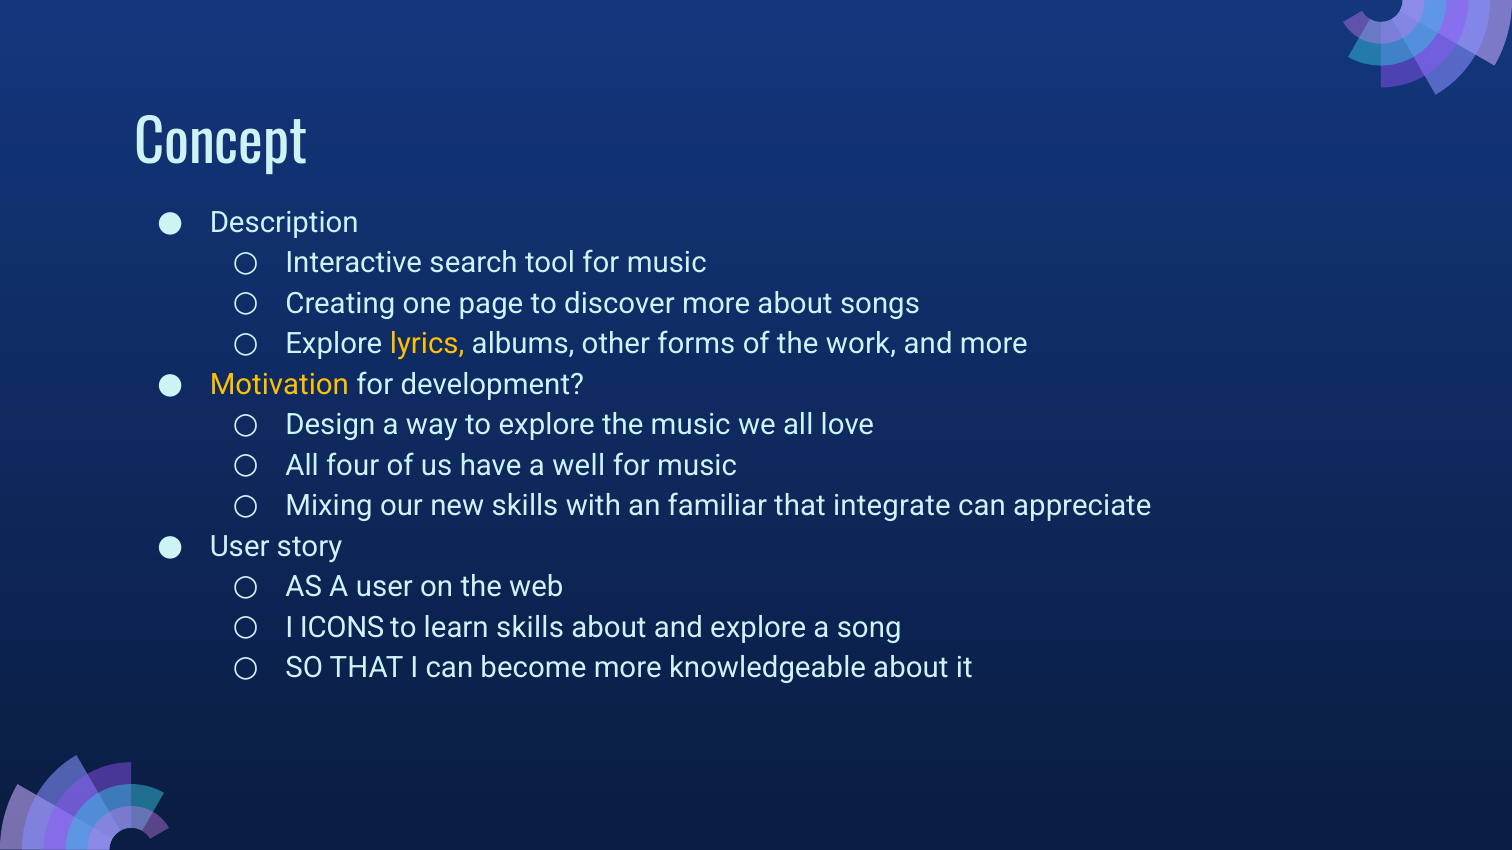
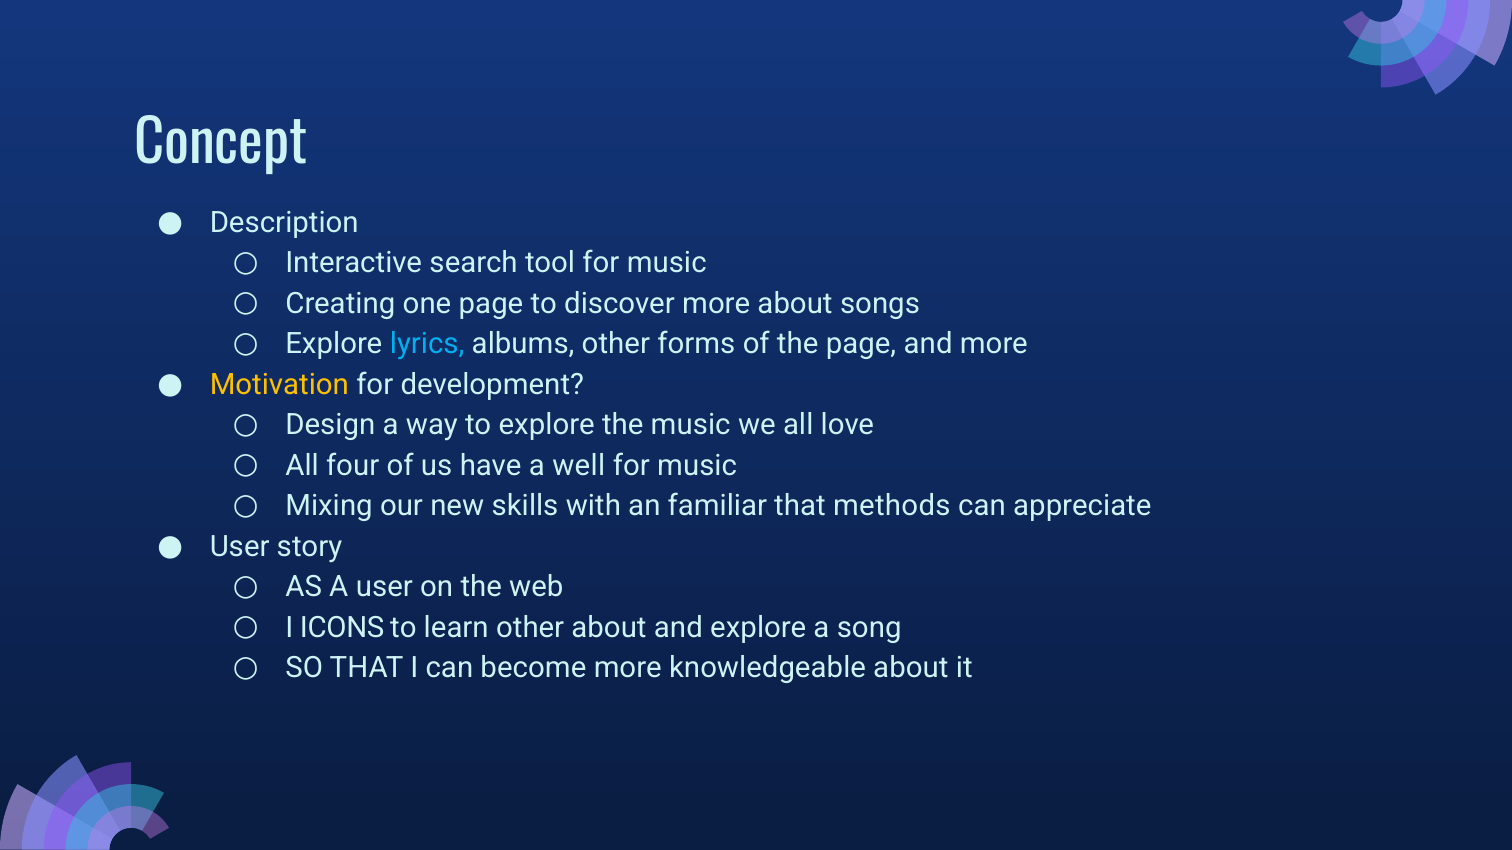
lyrics colour: yellow -> light blue (427, 344)
the work: work -> page (861, 344)
integrate: integrate -> methods (892, 507)
learn skills: skills -> other (530, 628)
